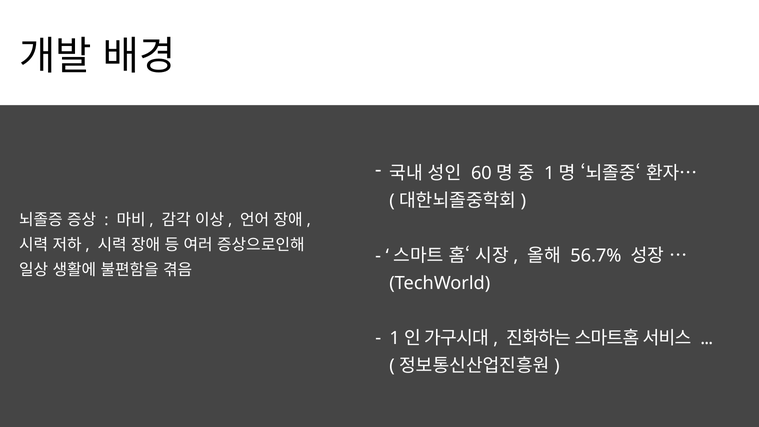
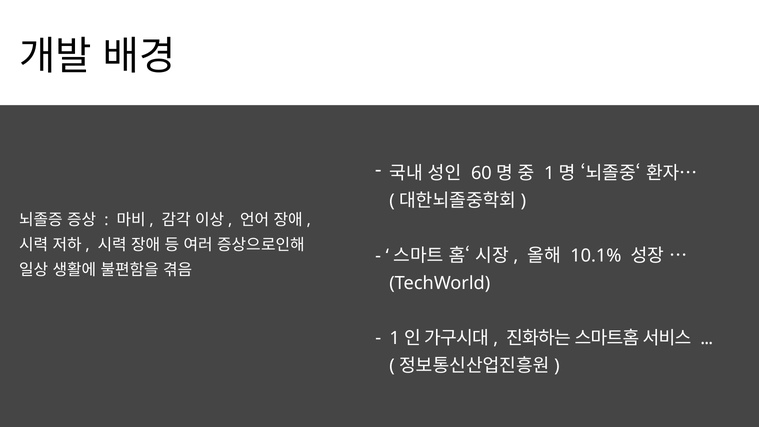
56.7%: 56.7% -> 10.1% (596, 256)
